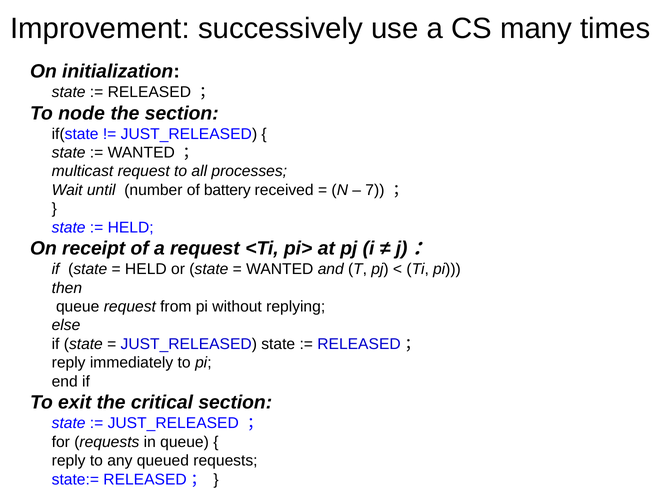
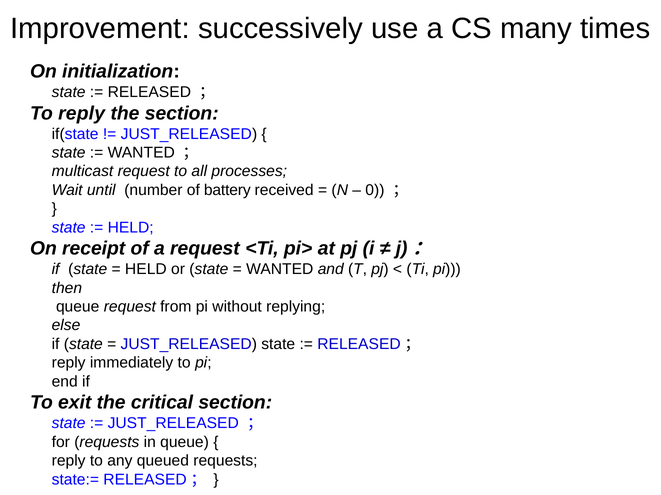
To node: node -> reply (82, 113)
7: 7 -> 0 (375, 190)
